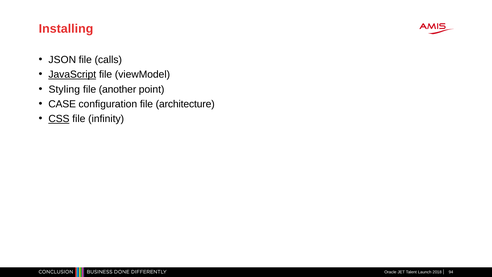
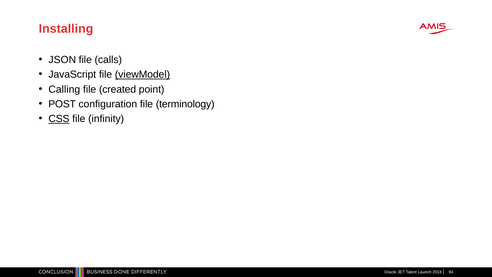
JavaScript underline: present -> none (72, 74)
viewModel underline: none -> present (142, 74)
Styling: Styling -> Calling (64, 89)
another: another -> created (118, 89)
CASE: CASE -> POST (62, 104)
architecture: architecture -> terminology (185, 104)
